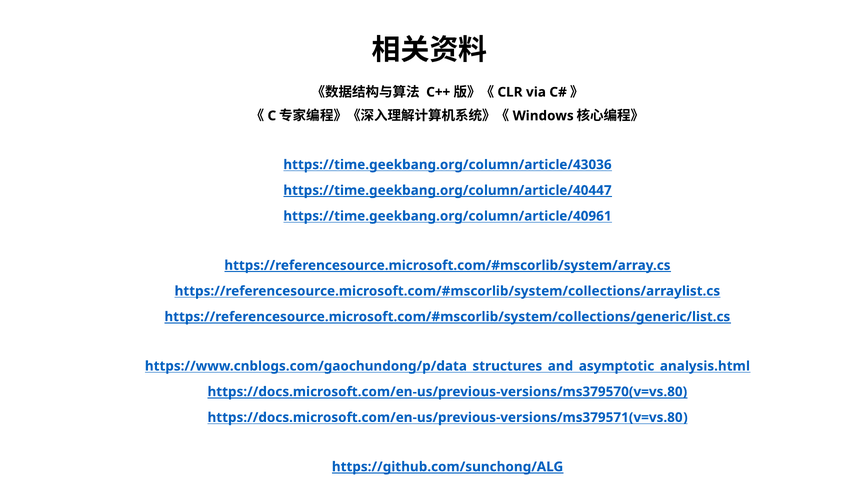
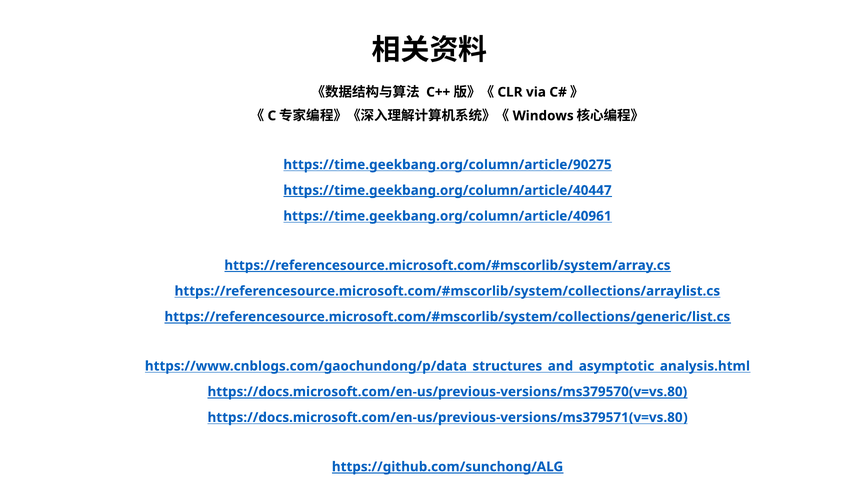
https://time.geekbang.org/column/article/43036: https://time.geekbang.org/column/article/43036 -> https://time.geekbang.org/column/article/90275 (447, 165)
